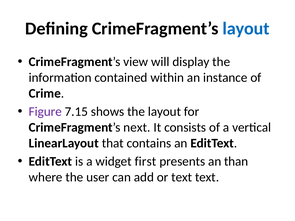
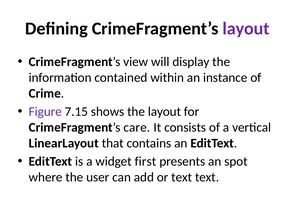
layout colour: blue -> purple (246, 29)
next: next -> care (137, 128)
than: than -> spot (236, 162)
